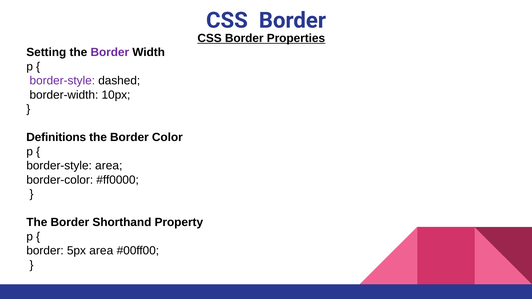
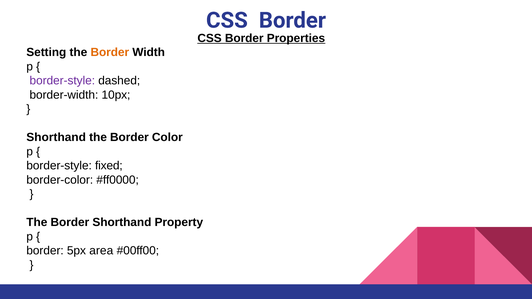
Border colour: purple -> orange (110, 52)
Definitions: Definitions -> Shorthand (56, 137)
border-style area: area -> fixed (109, 166)
